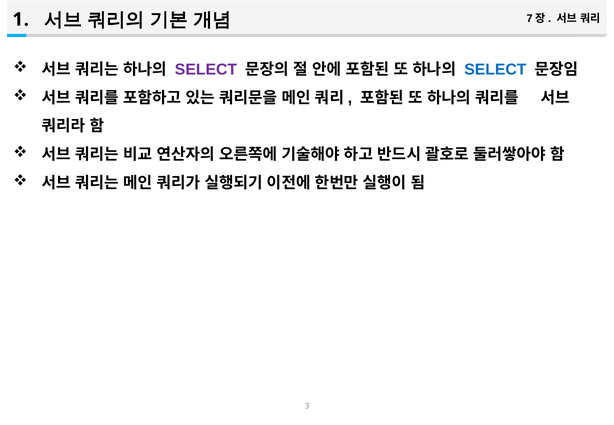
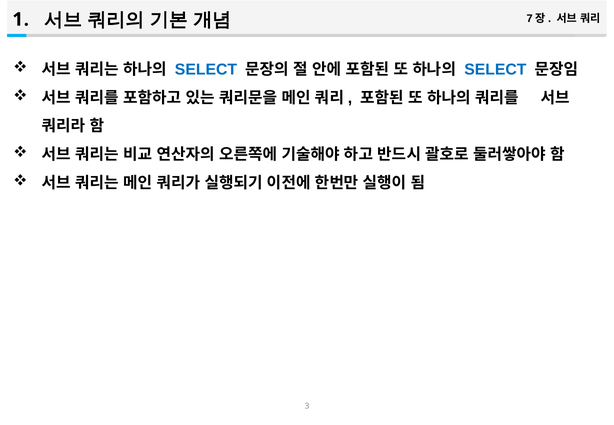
SELECT colour: purple -> blue (206, 70)
